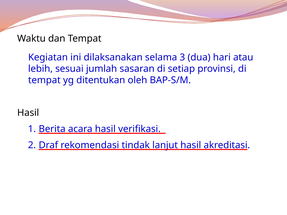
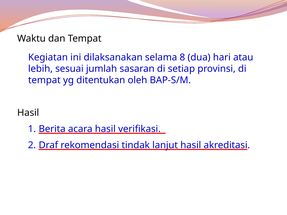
3: 3 -> 8 (182, 57)
